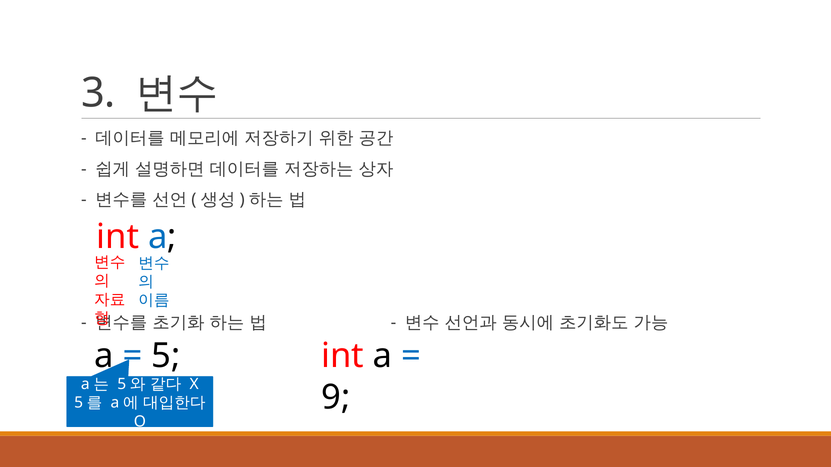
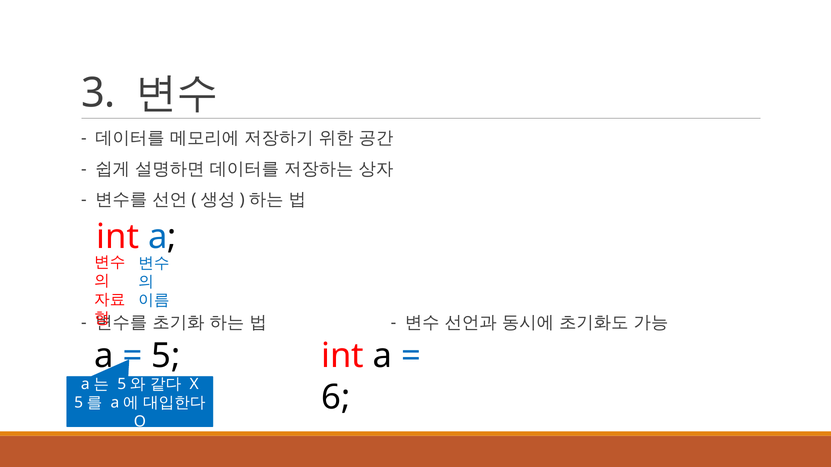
9: 9 -> 6 (336, 398)
